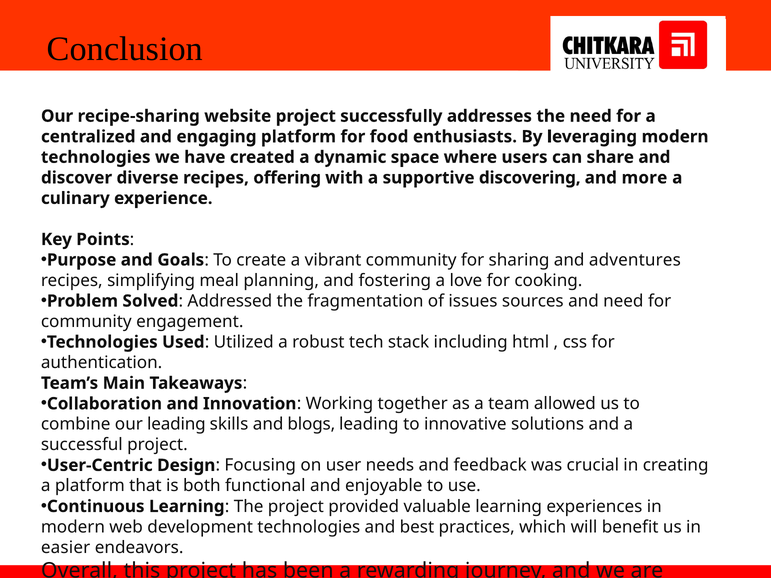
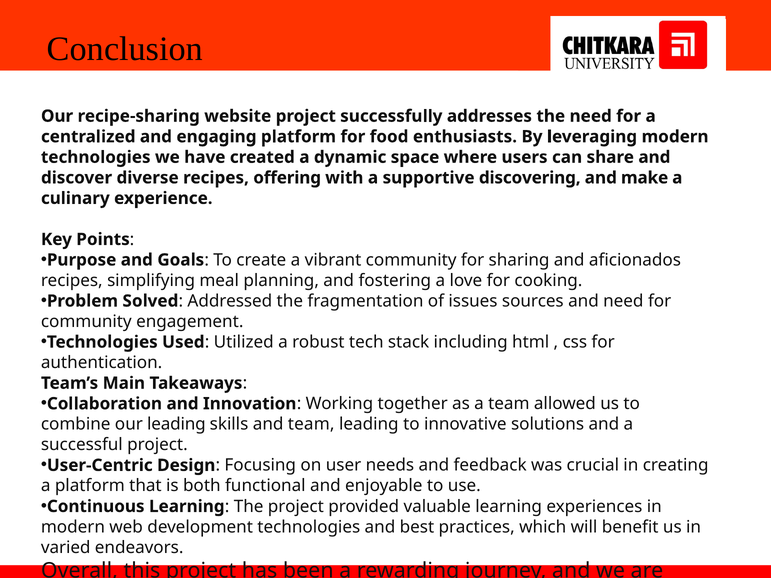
more: more -> make (645, 178)
adventures: adventures -> aficionados (635, 260)
and blogs: blogs -> team (311, 424)
easier: easier -> varied (66, 548)
